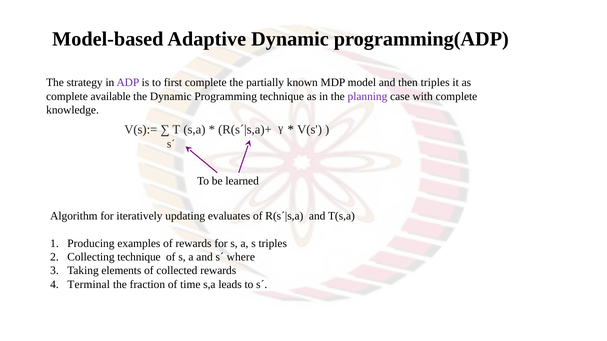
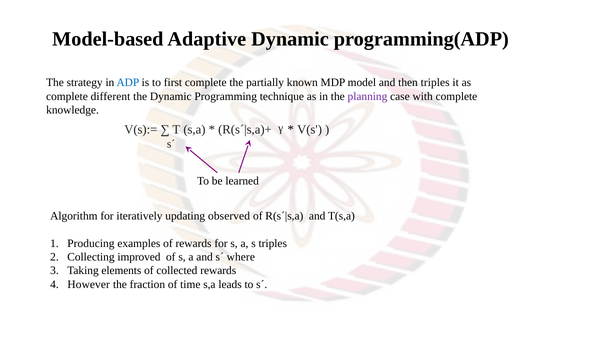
ADP colour: purple -> blue (128, 83)
available: available -> different (111, 96)
evaluates: evaluates -> observed (229, 216)
Collecting technique: technique -> improved (139, 257)
Terminal: Terminal -> However (89, 285)
